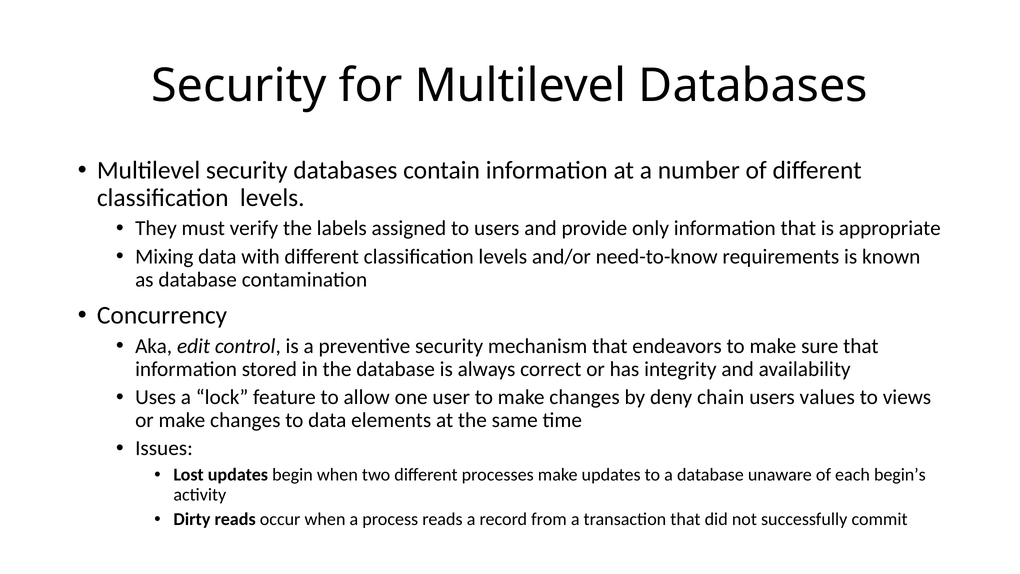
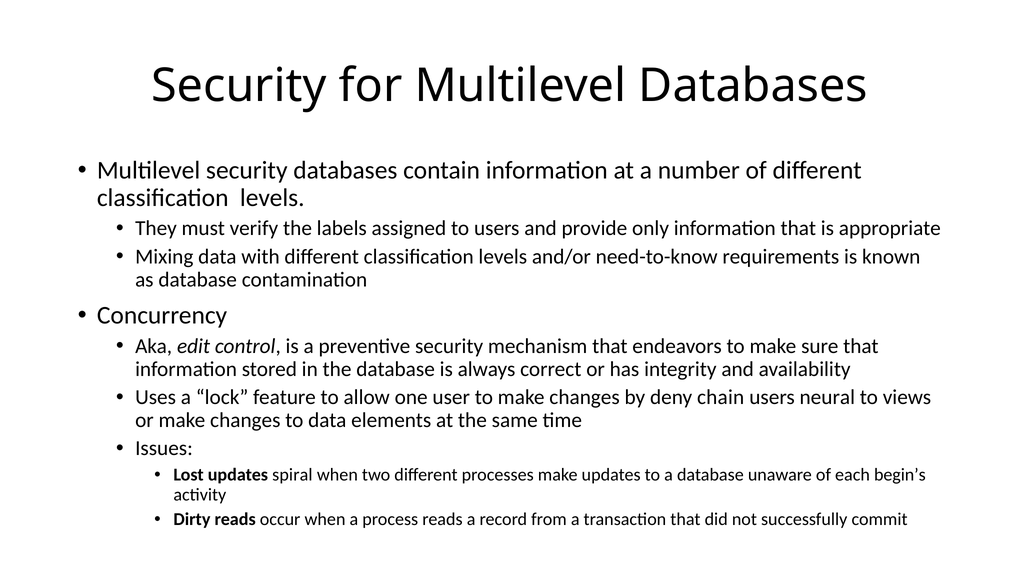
values: values -> neural (827, 397)
begin: begin -> spiral (292, 475)
